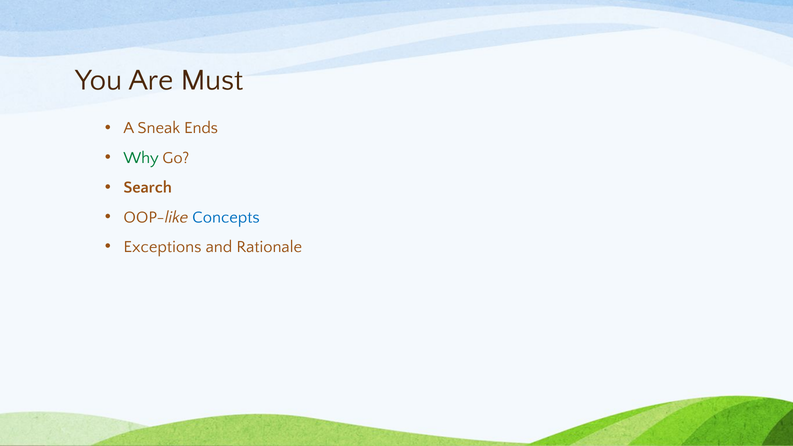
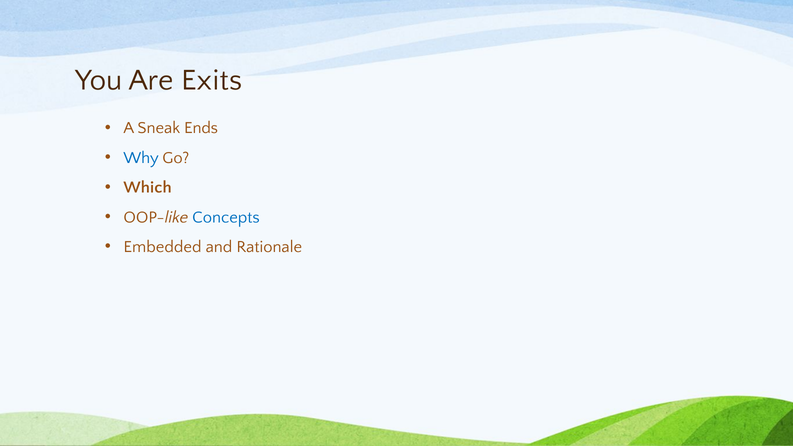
Must: Must -> Exits (212, 80)
Why colour: green -> blue (141, 158)
Search: Search -> Which (148, 188)
Exceptions: Exceptions -> Embedded (162, 247)
